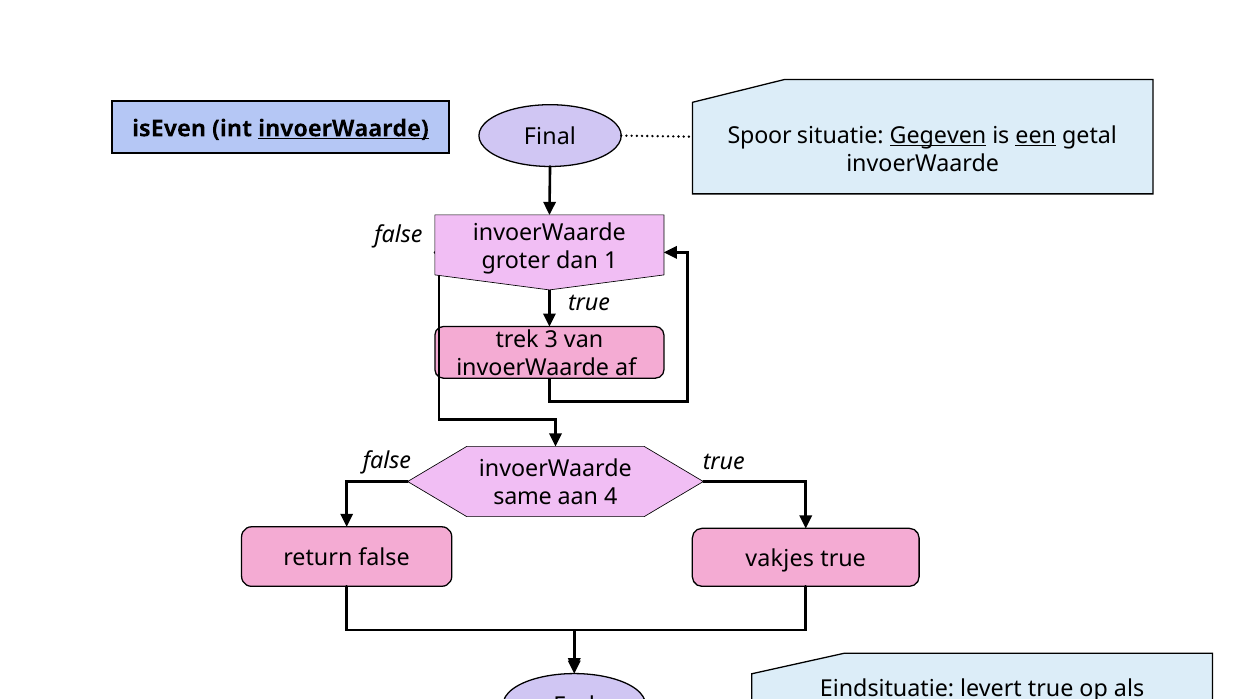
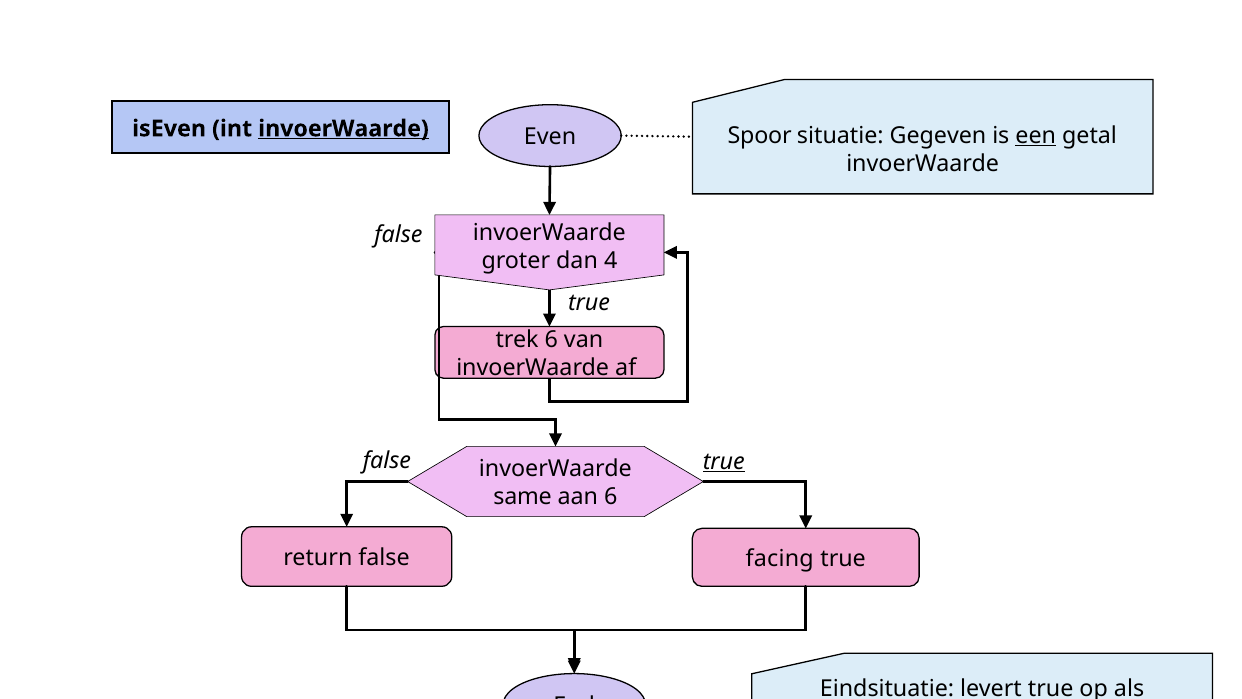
Gegeven underline: present -> none (938, 136)
Final: Final -> Even (550, 137)
1: 1 -> 4 (611, 260)
trek 3: 3 -> 6 (551, 340)
true underline: none -> present (724, 461)
aan 4: 4 -> 6 (611, 497)
vakjes: vakjes -> facing (780, 559)
